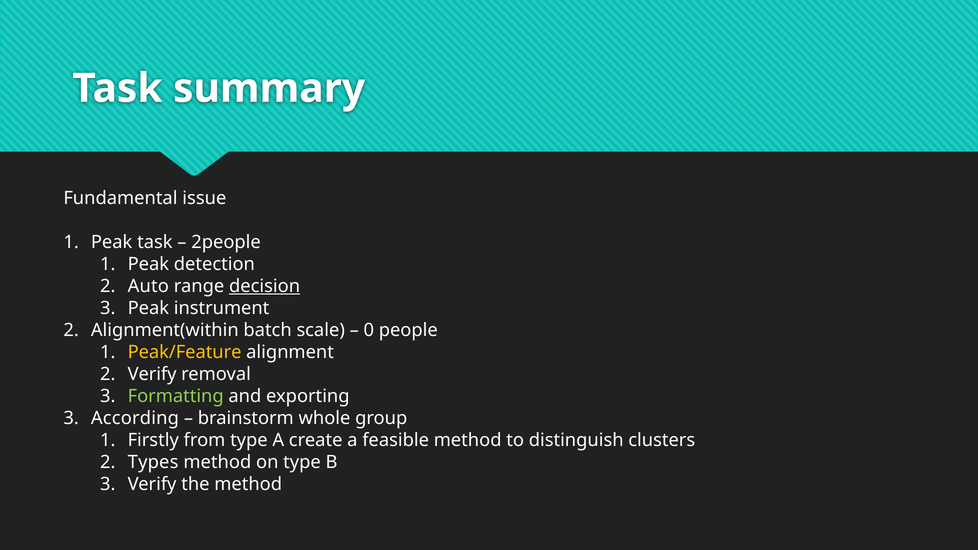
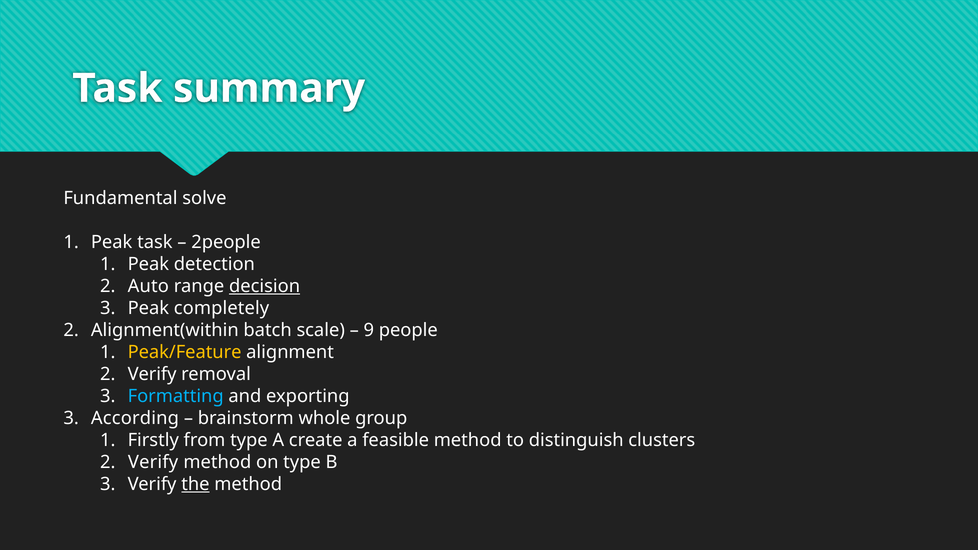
issue: issue -> solve (204, 198)
instrument: instrument -> completely (222, 308)
0: 0 -> 9 (369, 330)
Formatting colour: light green -> light blue (176, 396)
Types: Types -> Verify (153, 462)
the underline: none -> present (195, 484)
